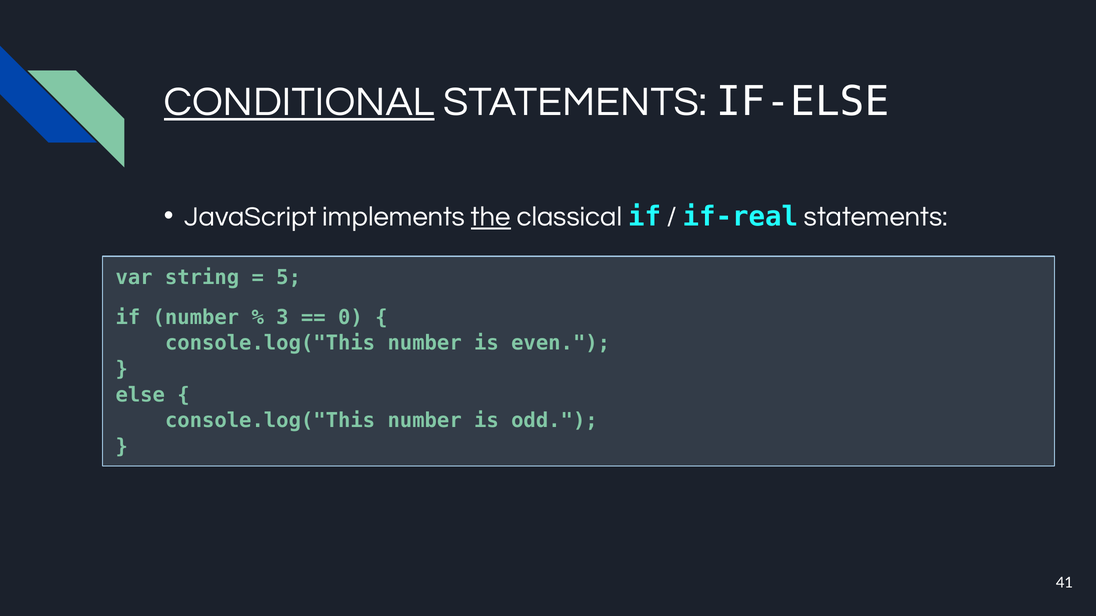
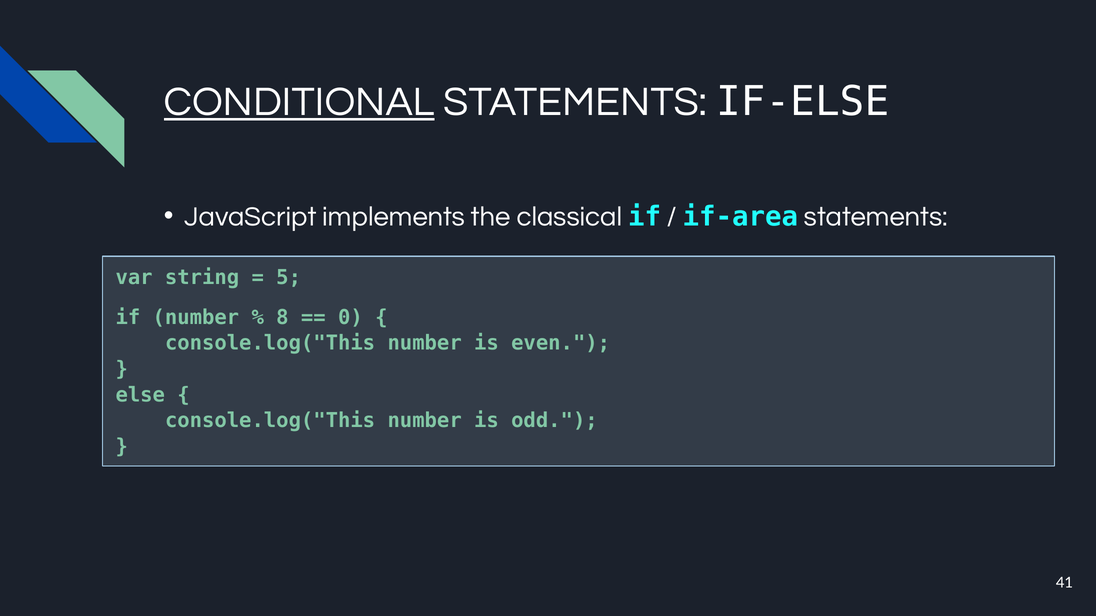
the underline: present -> none (491, 217)
if-real: if-real -> if-area (741, 217)
3: 3 -> 8 (282, 317)
